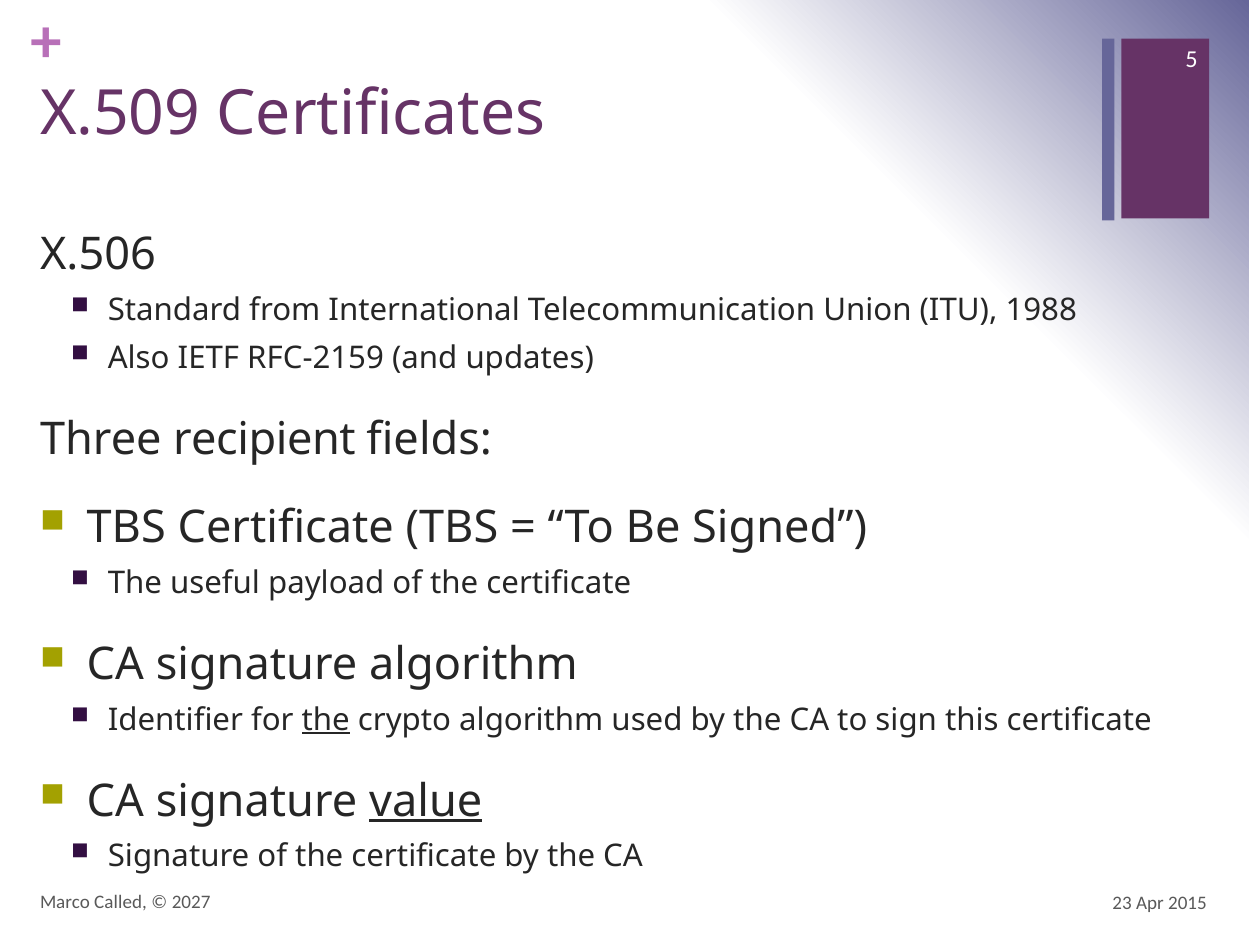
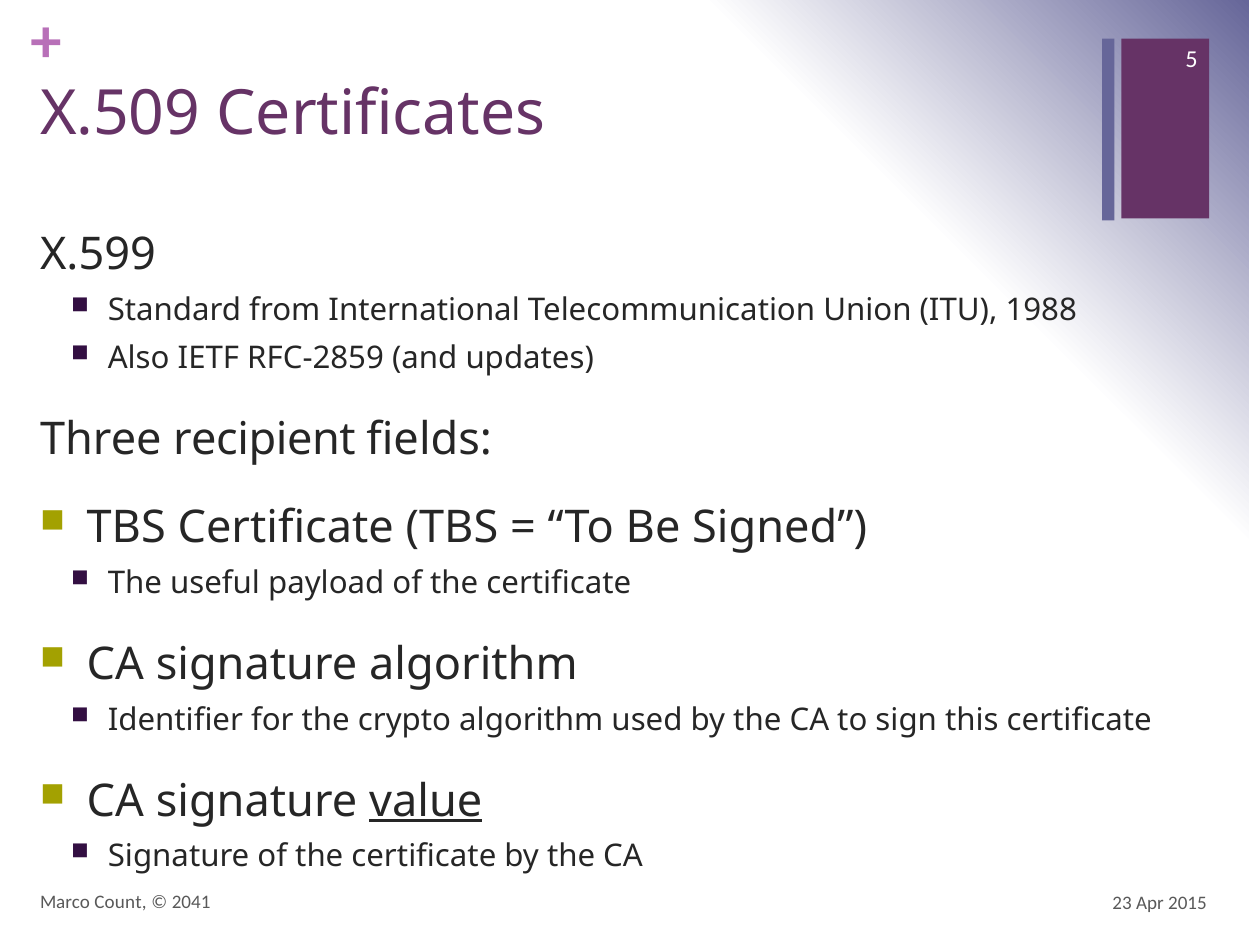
X.506: X.506 -> X.599 (98, 255)
RFC-2159: RFC-2159 -> RFC-2859 (316, 358)
the underline: present -> none (326, 720)
Called: Called -> Count (121, 903)
2027: 2027 -> 2041 (191, 903)
